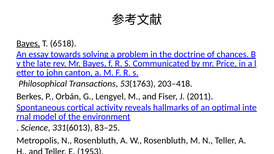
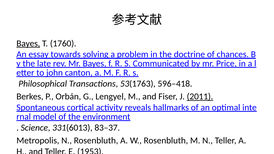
6518: 6518 -> 1760 (63, 43)
203–418: 203–418 -> 596–418 (175, 84)
2011 underline: none -> present (200, 97)
83–25: 83–25 -> 83–37 (107, 128)
